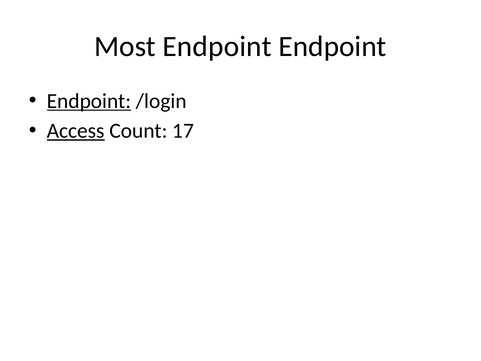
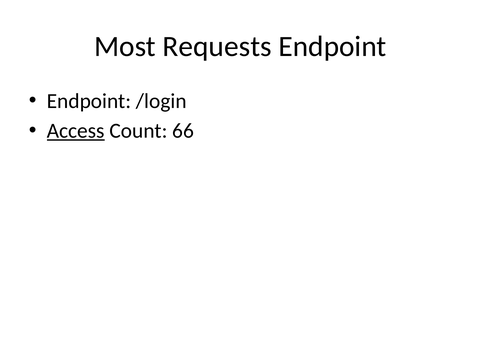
Most Endpoint: Endpoint -> Requests (217, 47)
Endpoint underline: present -> none (89, 101)
17: 17 -> 66 (183, 131)
